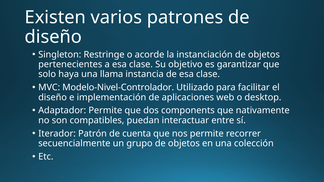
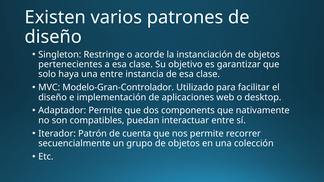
una llama: llama -> entre (112, 74)
Modelo-Nivel-Controlador: Modelo-Nivel-Controlador -> Modelo-Gran-Controlador (118, 88)
